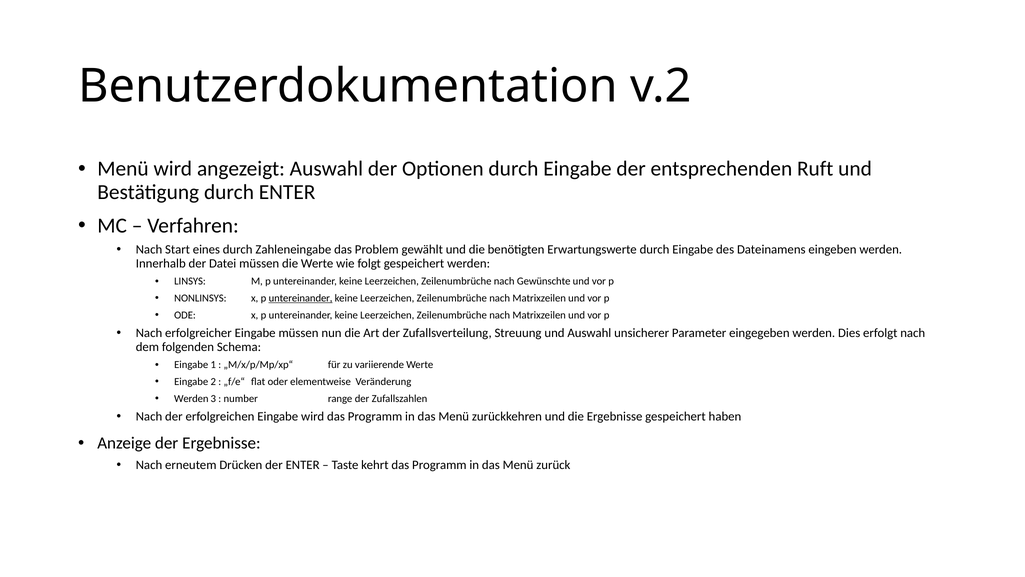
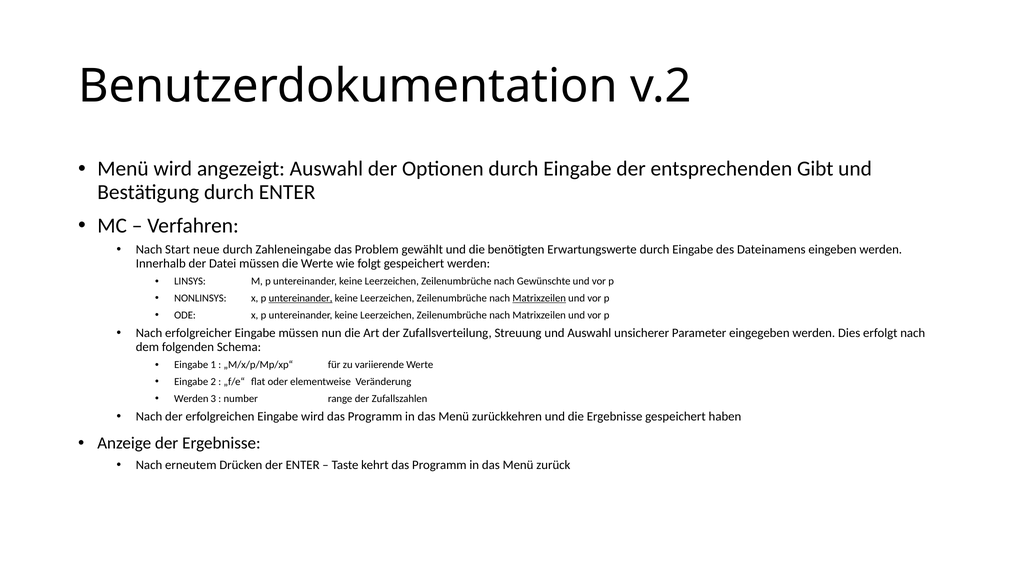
Ruft: Ruft -> Gibt (815, 169)
eines: eines -> neue (206, 249)
Matrixzeilen underline: none -> present (539, 298)
